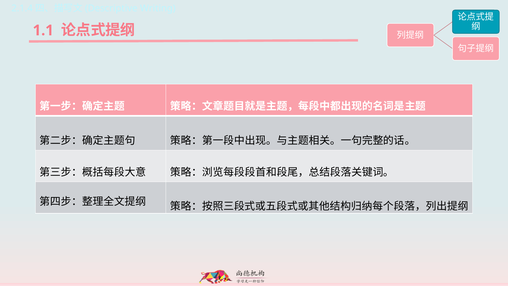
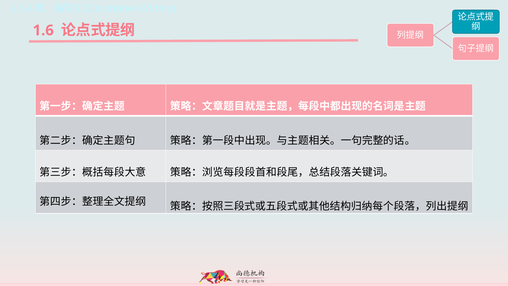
1.1: 1.1 -> 1.6 (43, 30)
